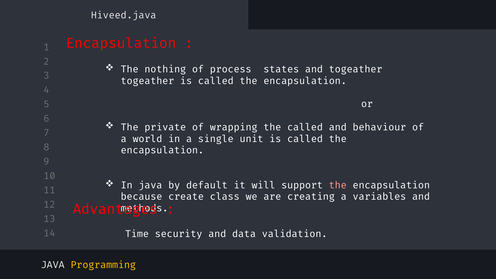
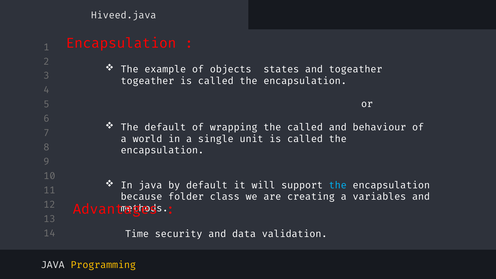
nothing: nothing -> example (165, 69)
process: process -> objects (231, 69)
The private: private -> default (165, 127)
the colour: pink -> light blue (338, 185)
create: create -> folder (186, 197)
